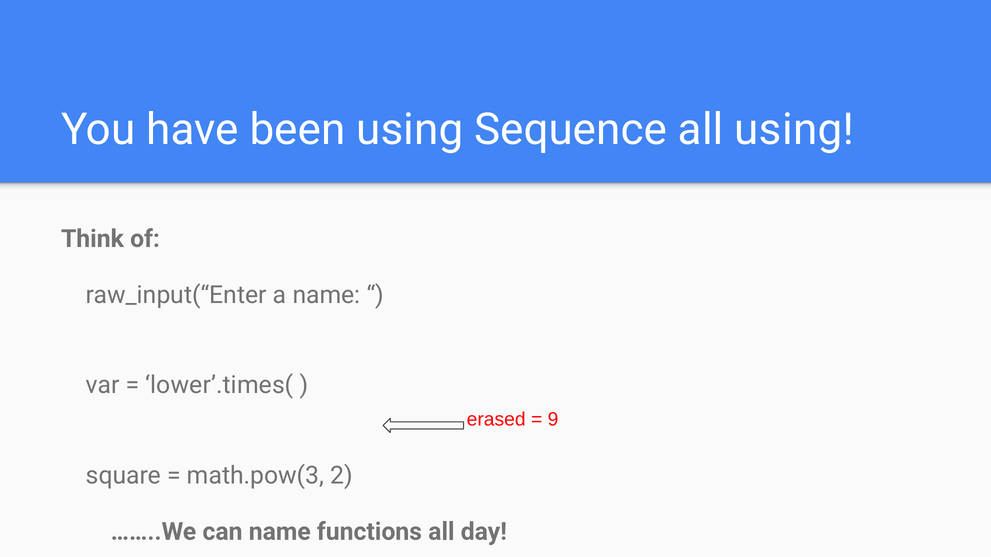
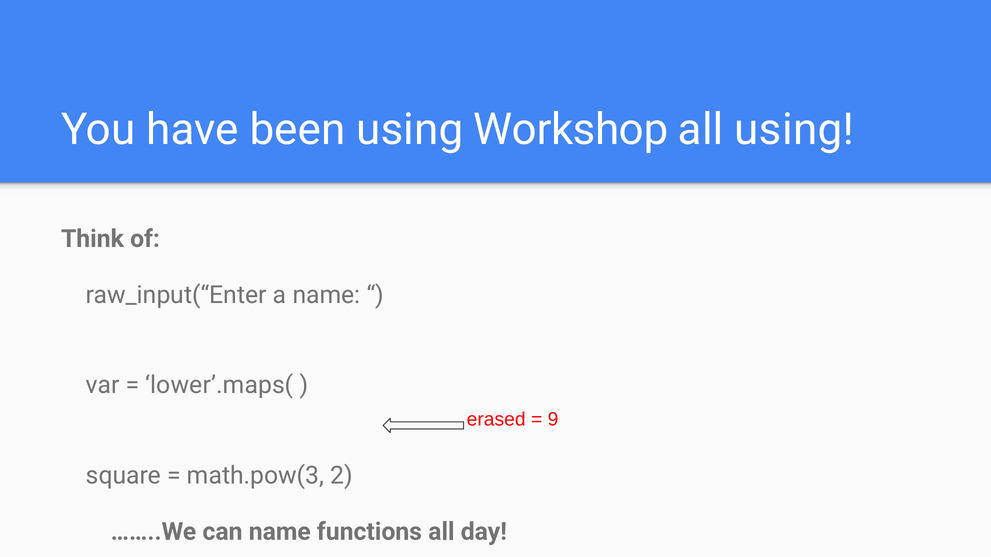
Sequence: Sequence -> Workshop (571, 130)
lower’.times(: lower’.times( -> lower’.maps( (219, 385)
